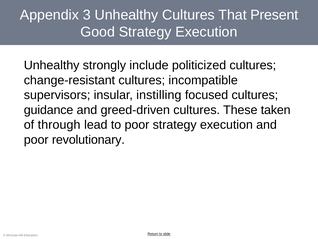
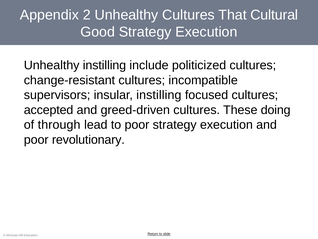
3: 3 -> 2 (87, 15)
Present: Present -> Cultural (274, 15)
Unhealthy strongly: strongly -> instilling (104, 65)
guidance: guidance -> accepted (49, 110)
taken: taken -> doing (276, 110)
